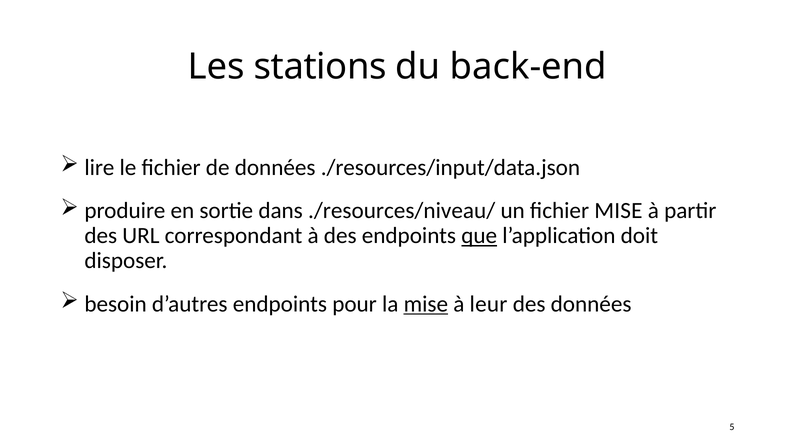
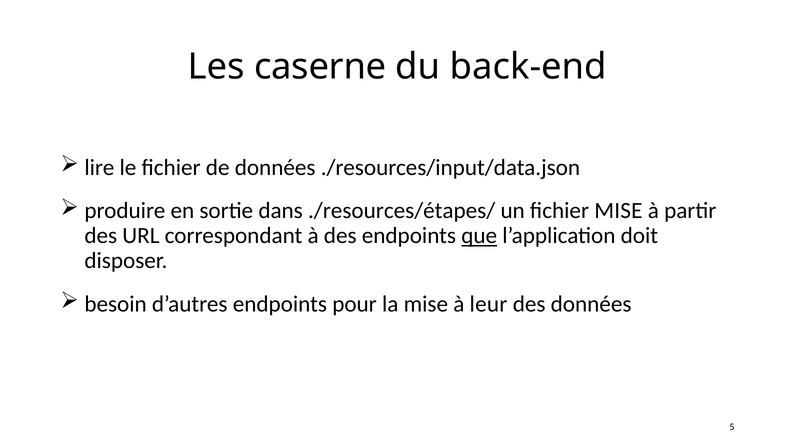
stations: stations -> caserne (320, 67)
./resources/niveau/: ./resources/niveau/ -> ./resources/étapes/ (402, 211)
mise underline: present -> none (426, 304)
